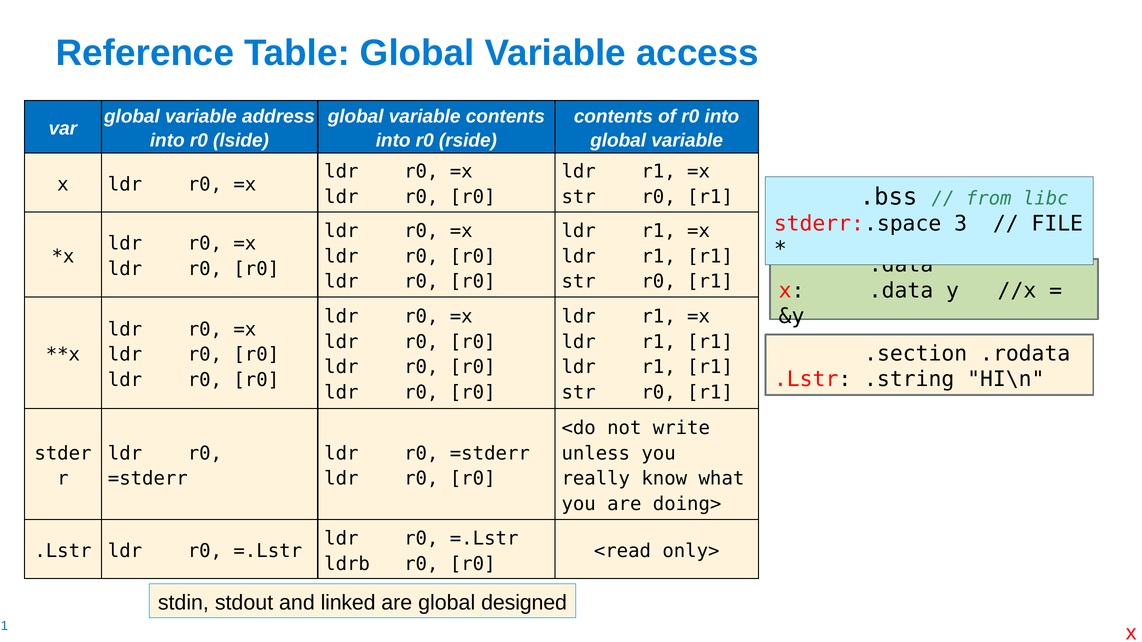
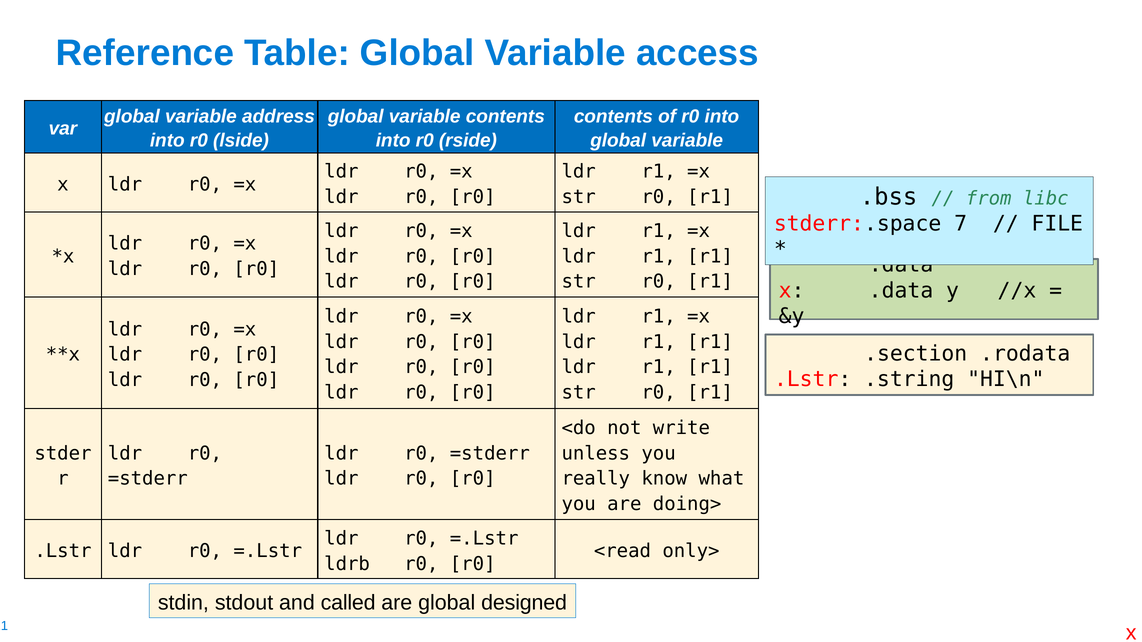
3: 3 -> 7 (961, 224)
linked: linked -> called (348, 603)
